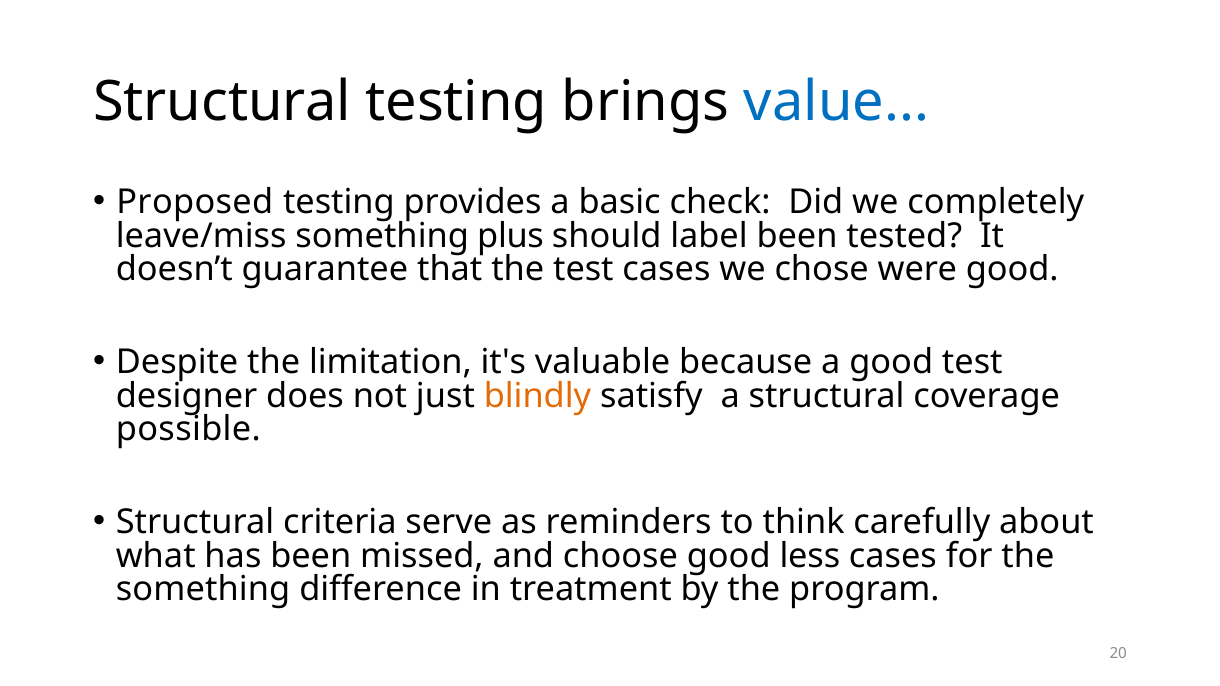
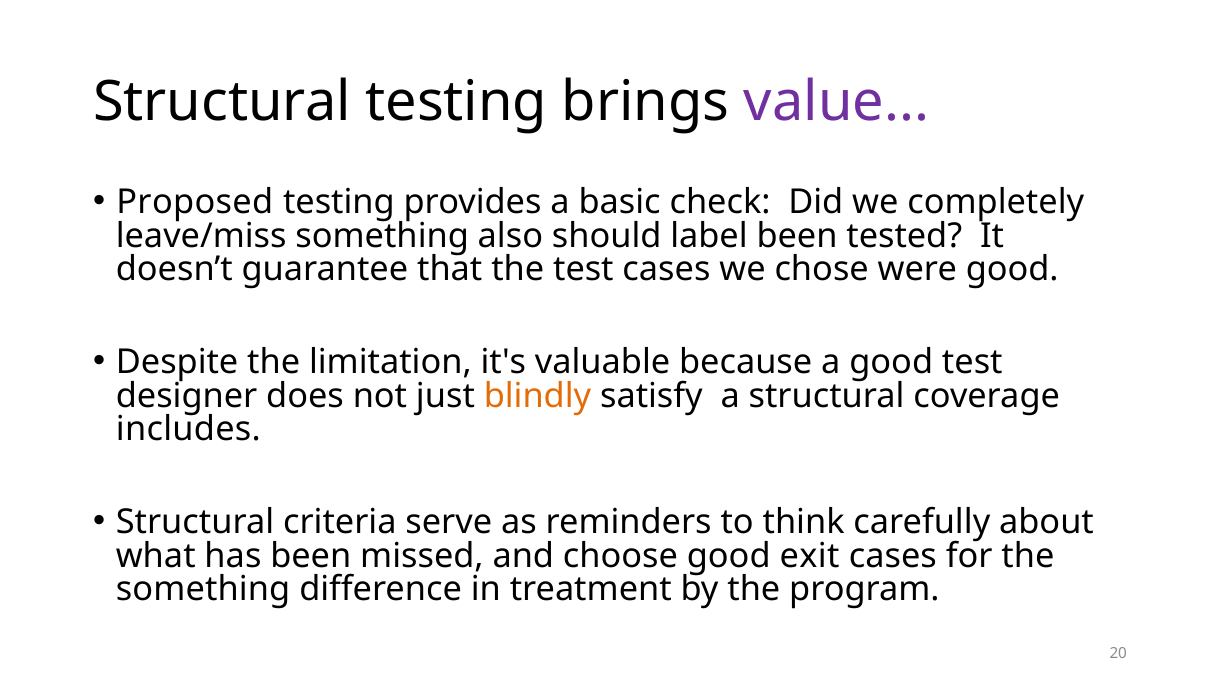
value colour: blue -> purple (837, 102)
plus: plus -> also (510, 236)
possible: possible -> includes (188, 429)
less: less -> exit (810, 556)
